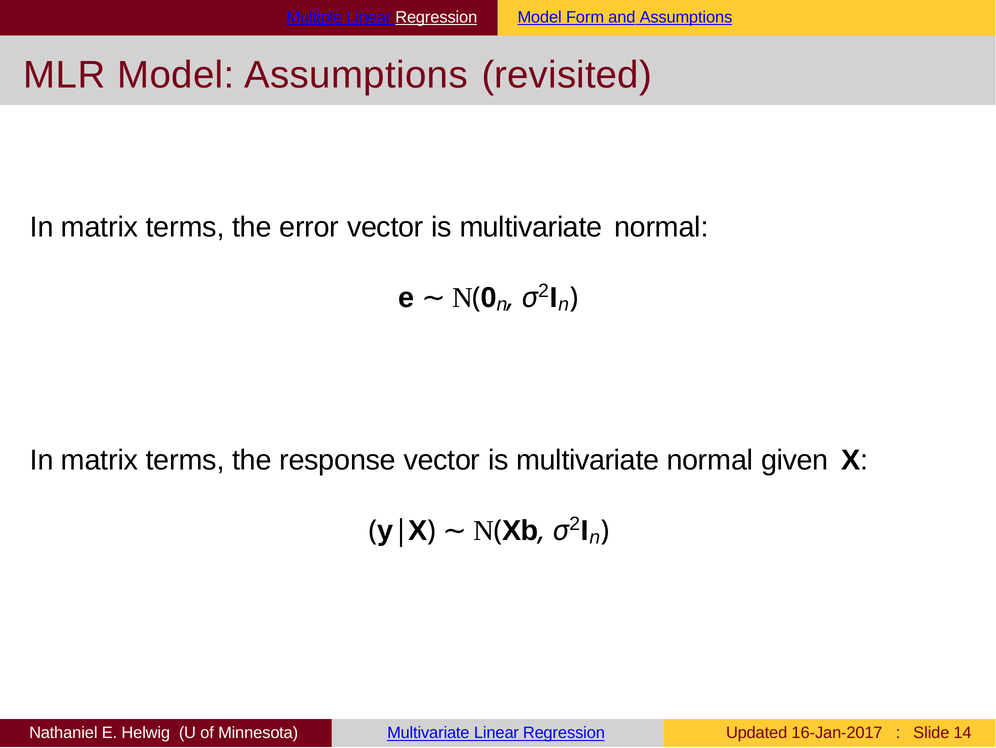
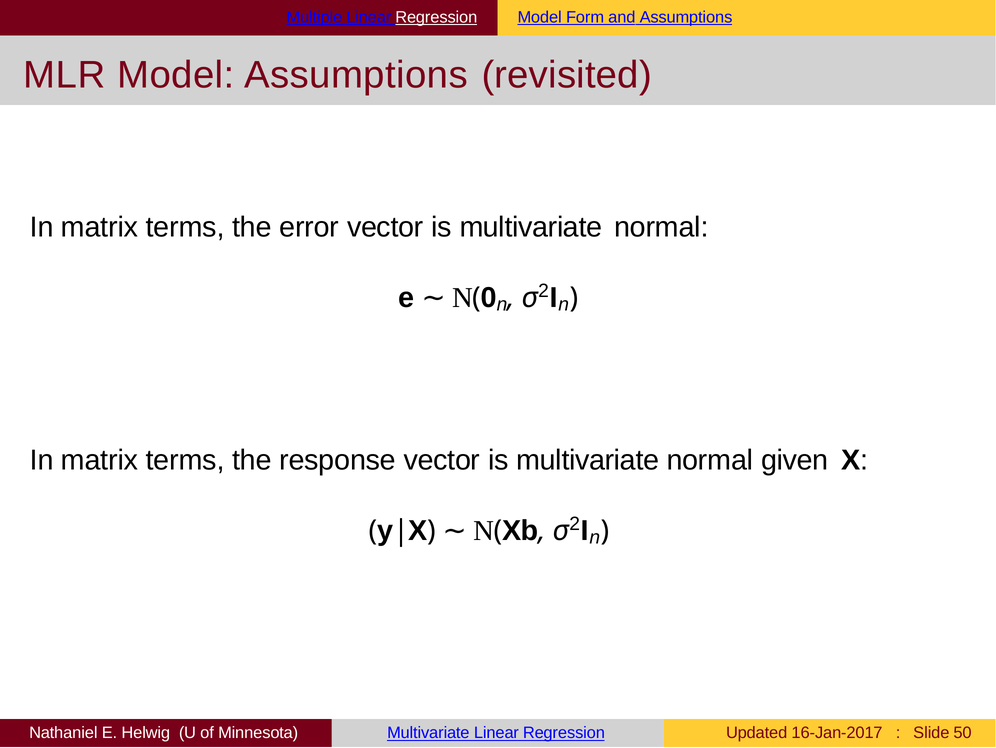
14: 14 -> 50 (962, 733)
